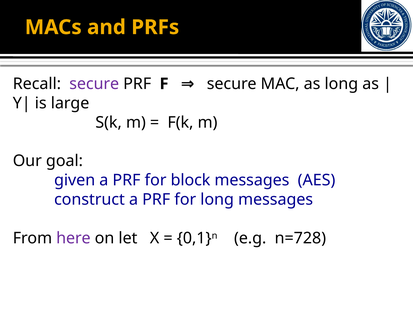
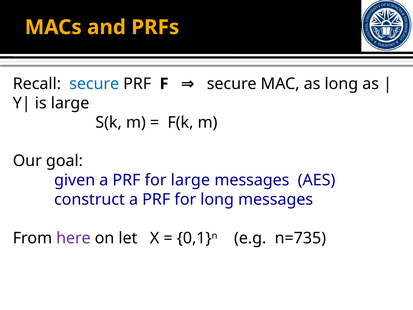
secure colour: purple -> blue (94, 84)
for block: block -> large (190, 180)
n=728: n=728 -> n=735 (300, 238)
